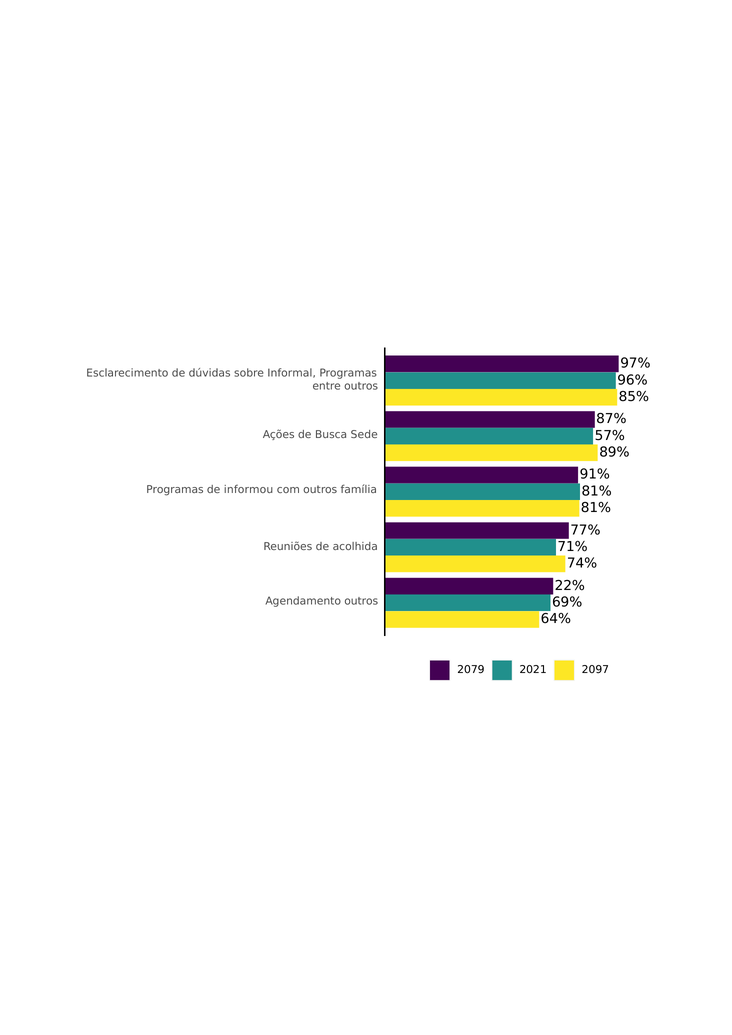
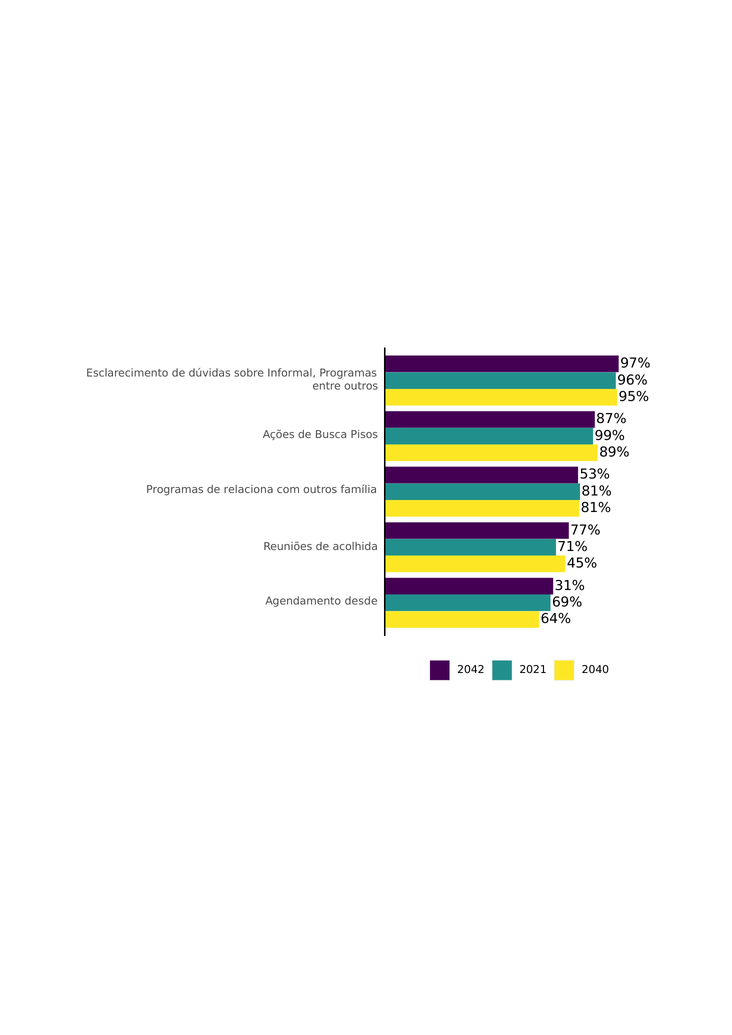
85%: 85% -> 95% (634, 397)
57%: 57% -> 99% (610, 436)
Sede: Sede -> Pisos (364, 435)
91%: 91% -> 53% (595, 475)
informou: informou -> relaciona (249, 490)
74%: 74% -> 45% (582, 564)
22%: 22% -> 31% (570, 586)
Agendamento outros: outros -> desde (361, 601)
2079: 2079 -> 2042 (471, 670)
2097: 2097 -> 2040 (595, 670)
